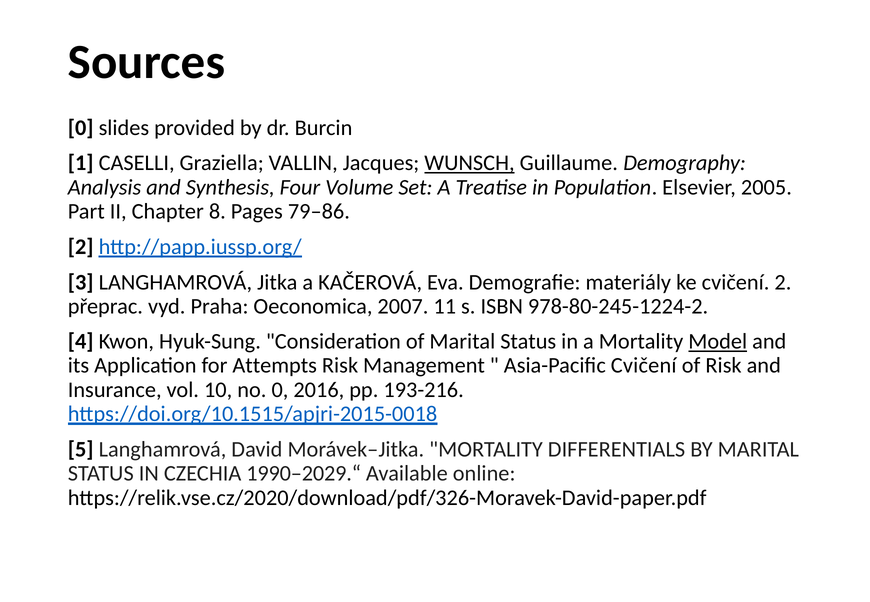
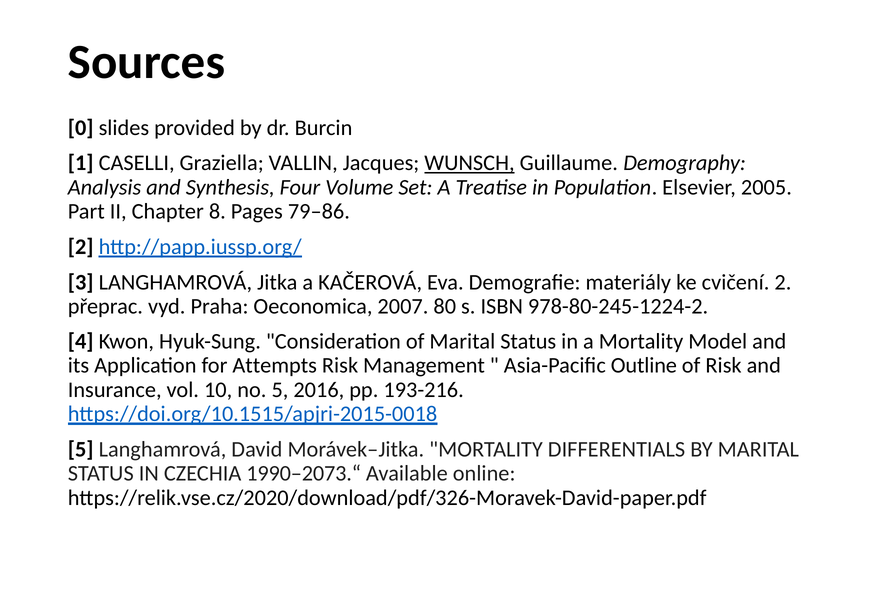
11: 11 -> 80 (445, 306)
Model underline: present -> none (718, 342)
Asia-Pacific Cvičení: Cvičení -> Outline (644, 366)
no 0: 0 -> 5 (280, 390)
1990–2029.“: 1990–2029.“ -> 1990–2073.“ (304, 474)
